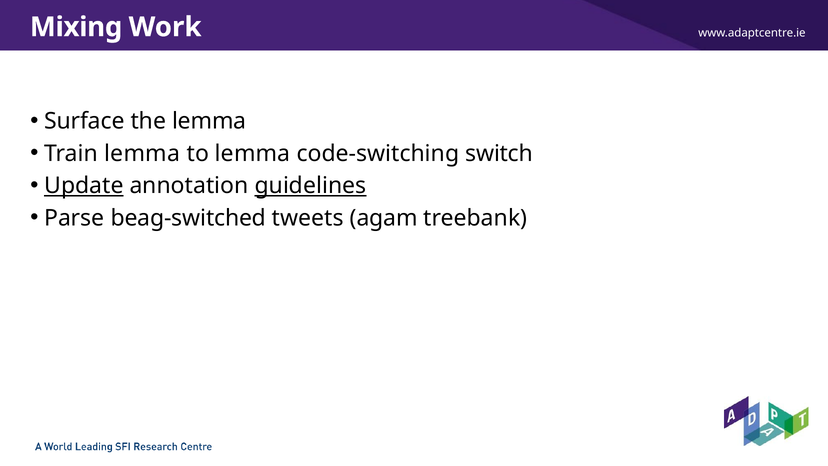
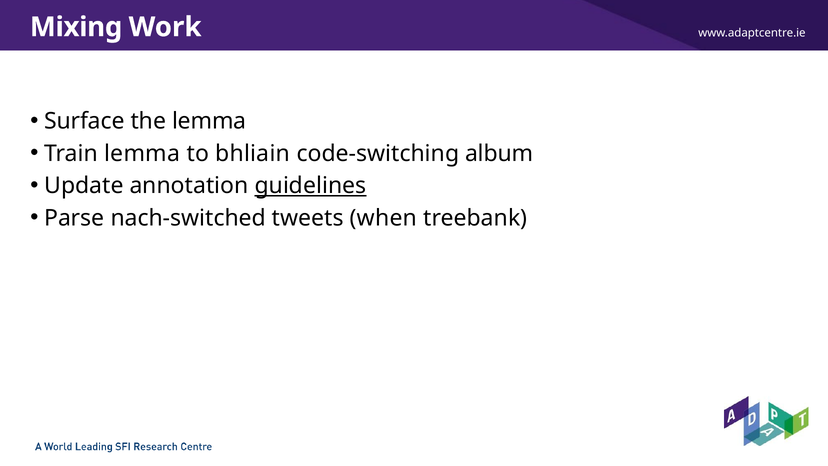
to lemma: lemma -> bhliain (253, 154)
switch: switch -> album (499, 154)
Update underline: present -> none (84, 186)
beag-switched: beag-switched -> nach-switched (188, 218)
agam: agam -> when (383, 218)
